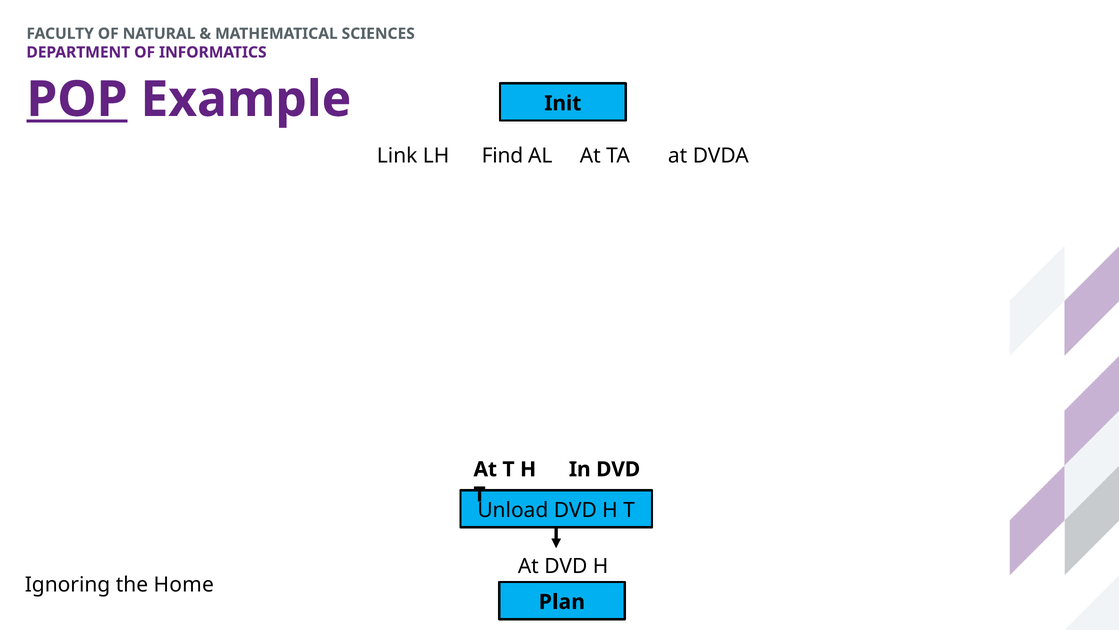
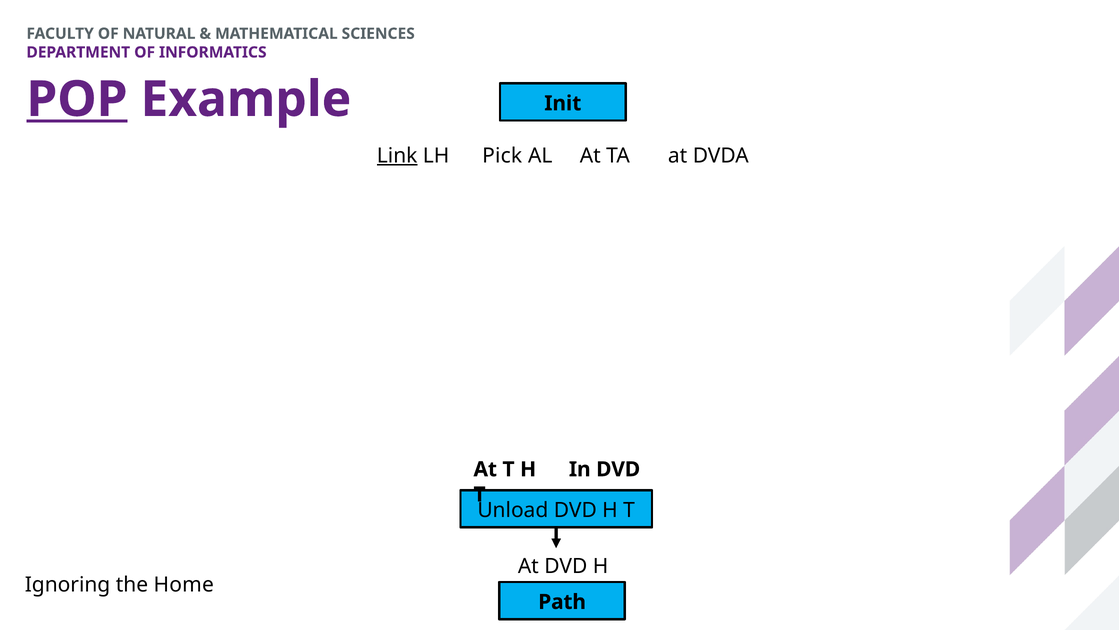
Link underline: none -> present (397, 156)
Find: Find -> Pick (502, 156)
Plan: Plan -> Path (562, 601)
